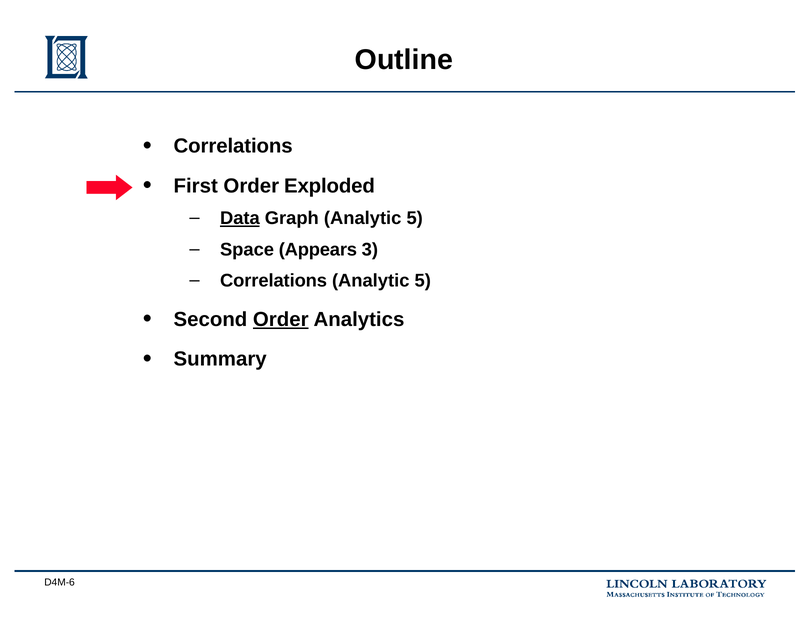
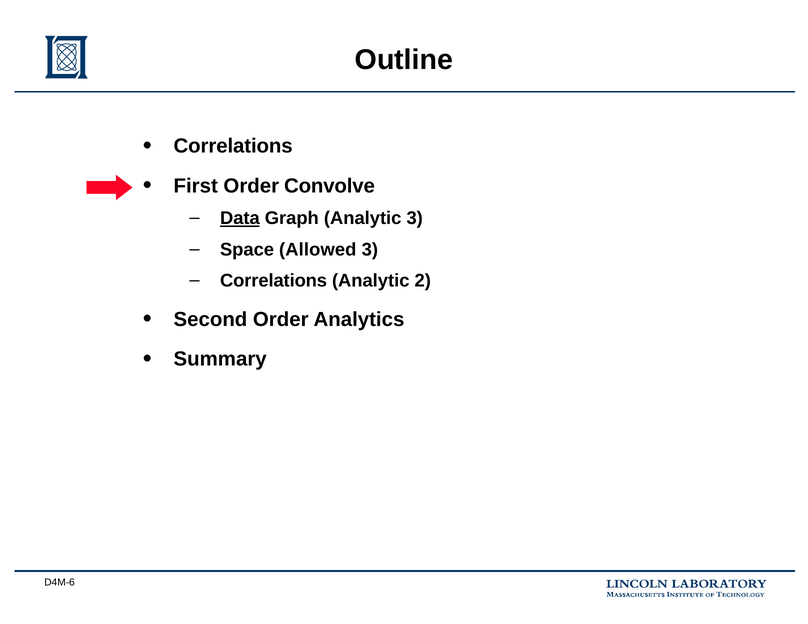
Exploded: Exploded -> Convolve (329, 186)
Graph Analytic 5: 5 -> 3 (415, 218)
Appears: Appears -> Allowed (318, 250)
5: 5 -> 2 (423, 281)
Order underline: present -> none (281, 320)
